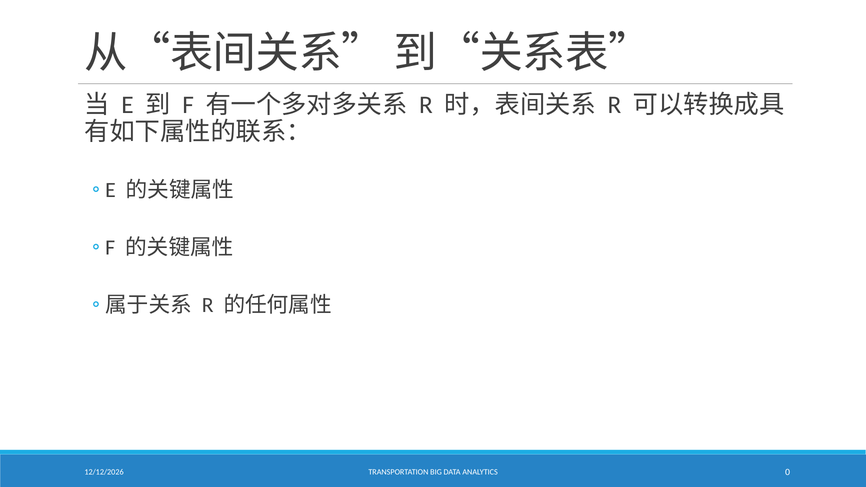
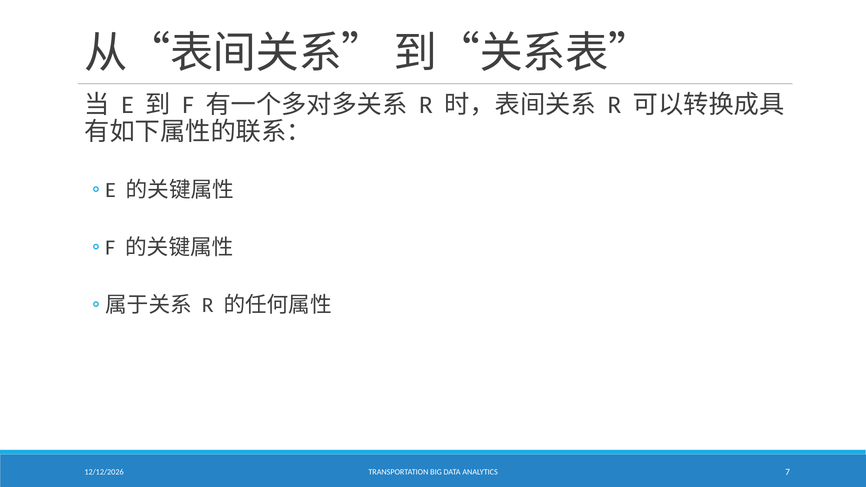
0: 0 -> 7 (788, 472)
